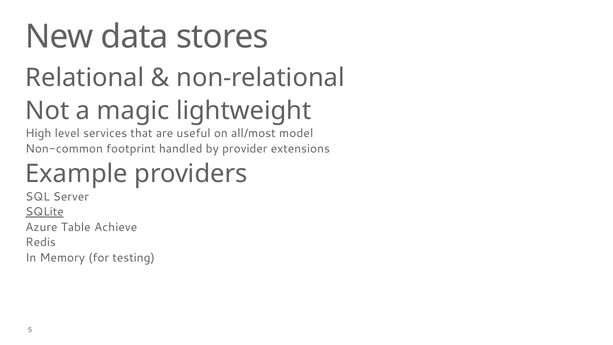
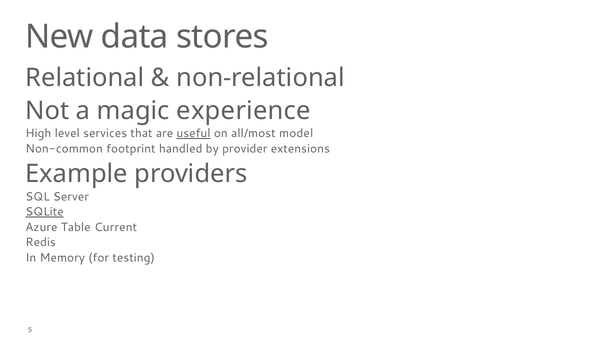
lightweight: lightweight -> experience (244, 111)
useful underline: none -> present (194, 133)
Achieve: Achieve -> Current (116, 227)
